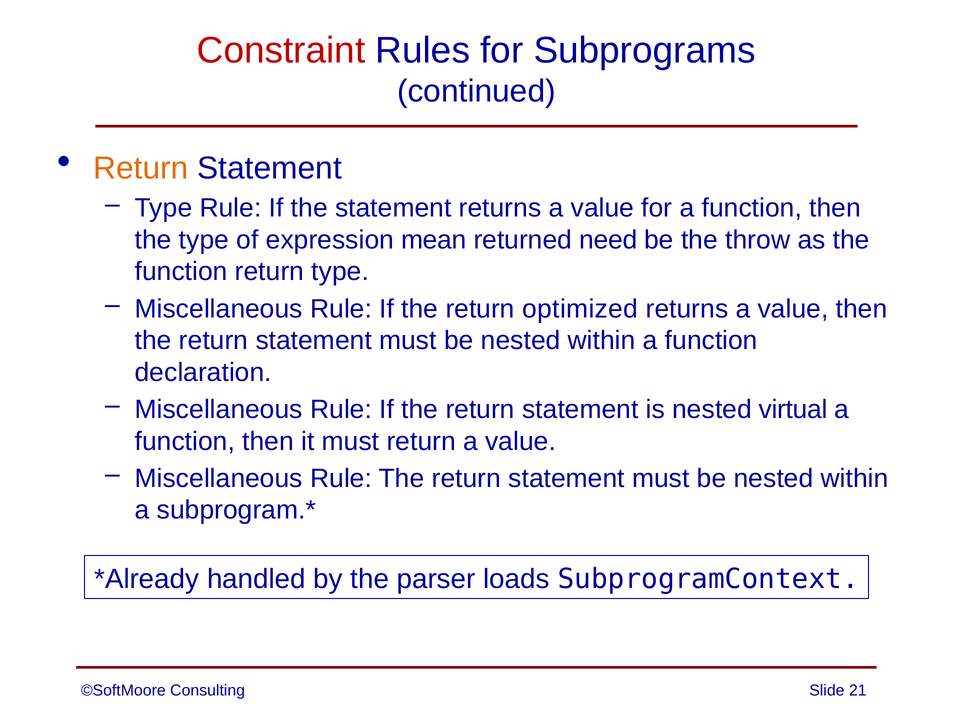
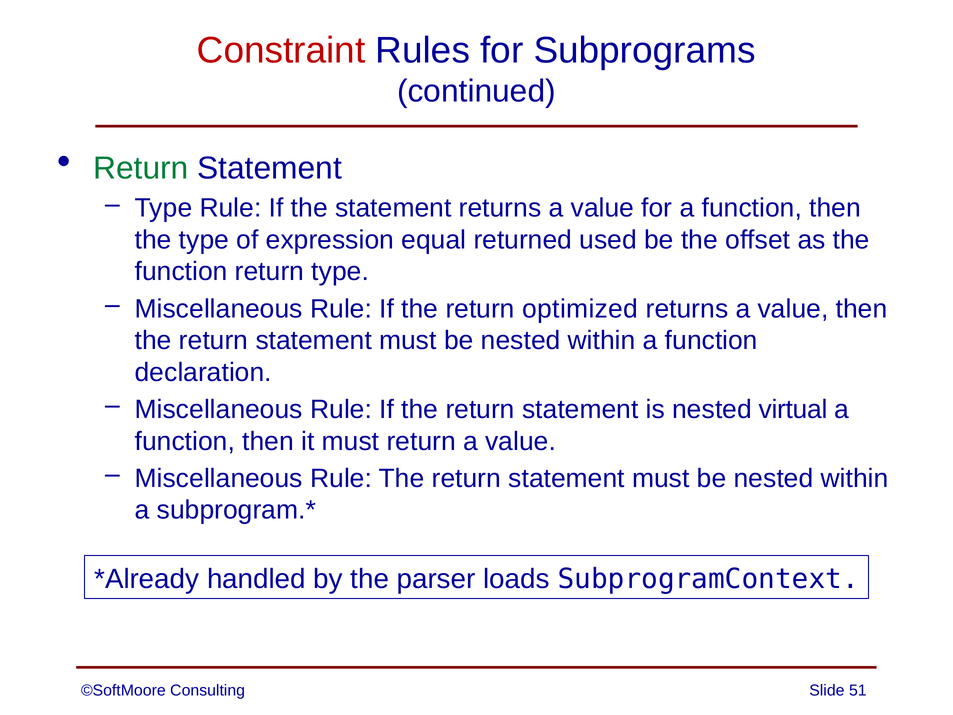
Return colour: orange -> green (141, 168)
mean: mean -> equal (434, 240)
need: need -> used (608, 240)
throw: throw -> offset (758, 240)
21: 21 -> 51 (858, 690)
